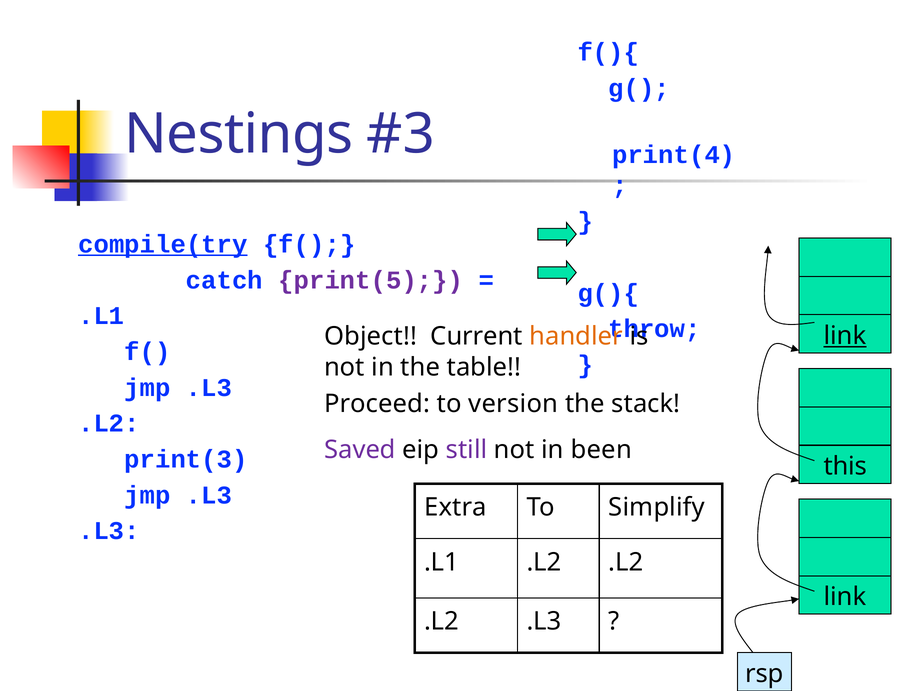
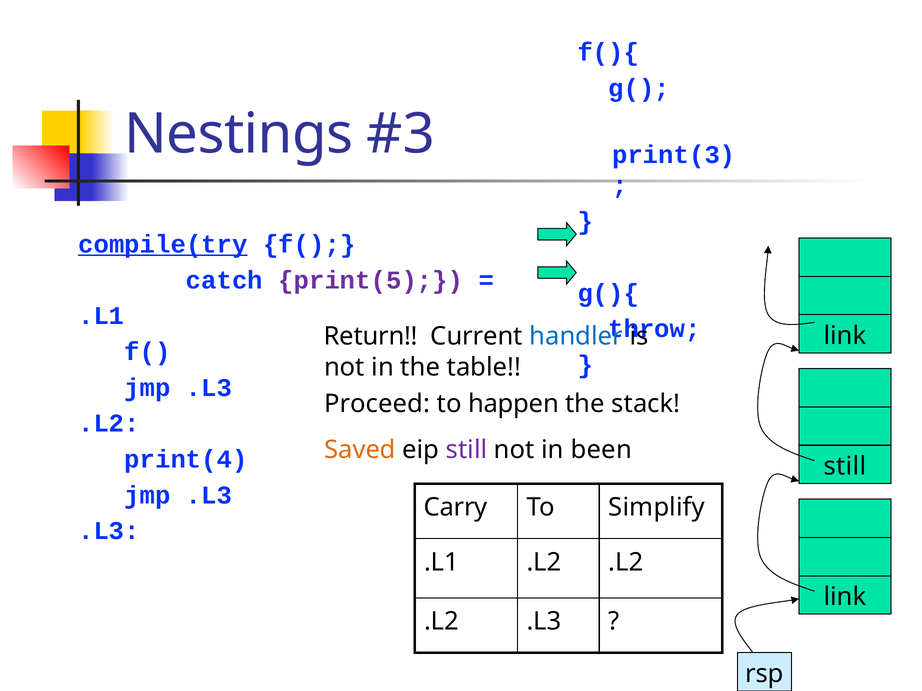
print(4: print(4 -> print(3 (674, 155)
link underline: present -> none (845, 336)
Object: Object -> Return (371, 337)
handler colour: orange -> blue (576, 337)
version: version -> happen (514, 404)
Saved colour: purple -> orange (360, 450)
print(3: print(3 -> print(4 (186, 460)
this: this -> still (845, 467)
Extra: Extra -> Carry (456, 508)
